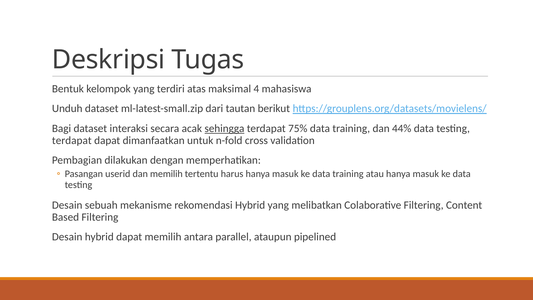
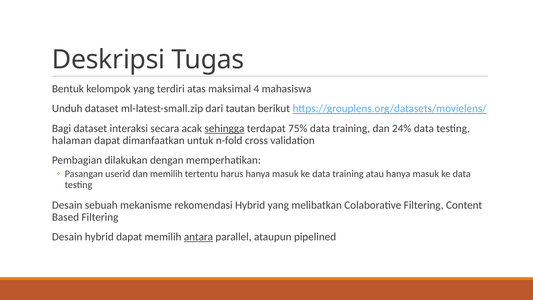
44%: 44% -> 24% (402, 128)
terdapat: terdapat -> halaman (72, 140)
antara underline: none -> present (198, 237)
